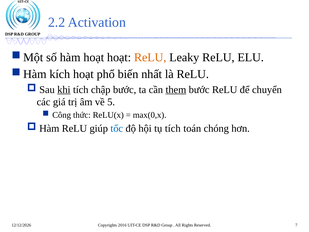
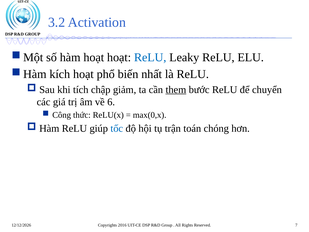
2.2: 2.2 -> 3.2 (57, 22)
ReLU colour: orange -> blue (150, 57)
khi underline: present -> none (64, 90)
chập bước: bước -> giảm (125, 90)
5: 5 -> 6 (111, 102)
tụ tích: tích -> trận (173, 128)
